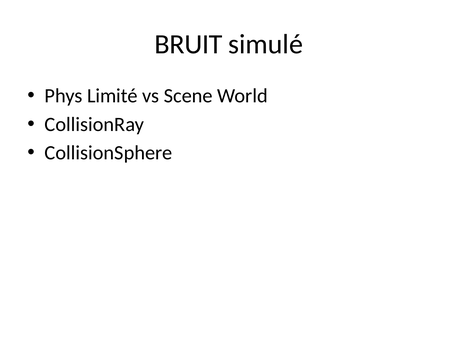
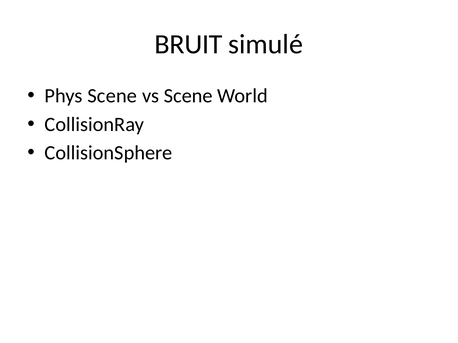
Phys Limité: Limité -> Scene (112, 96)
